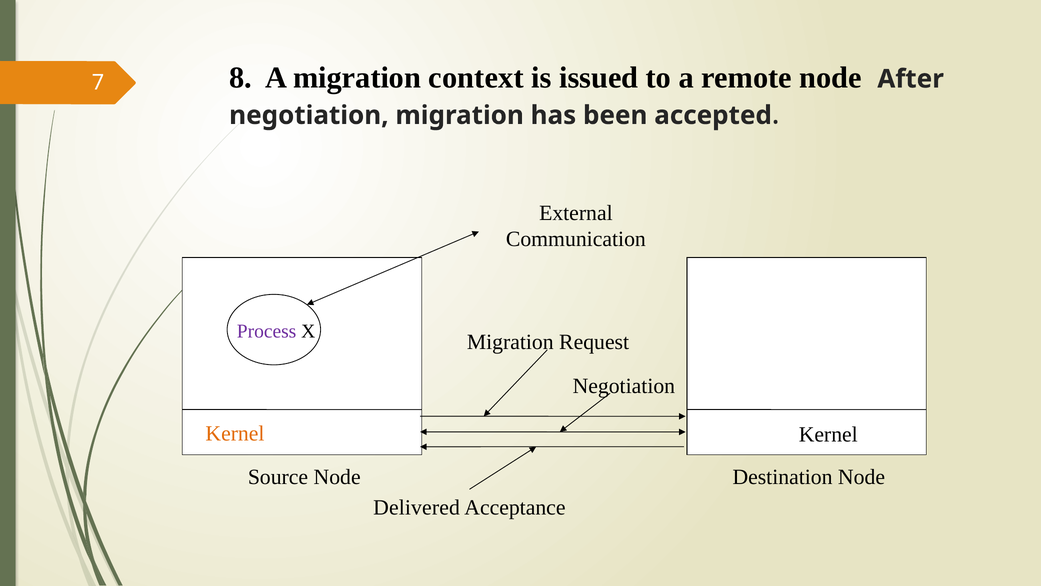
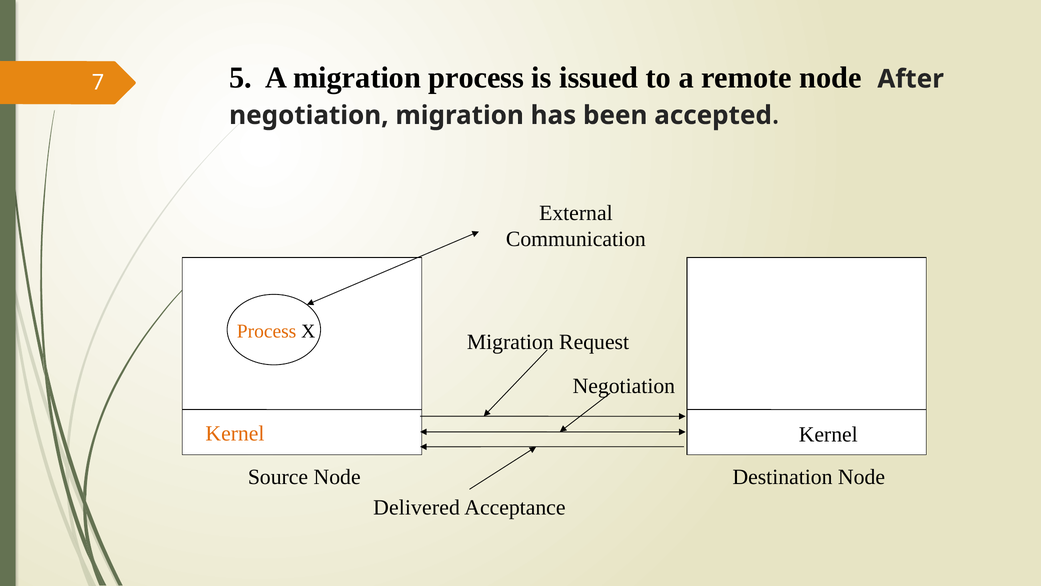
8: 8 -> 5 (241, 77)
migration context: context -> process (476, 77)
Process colour: purple -> orange (267, 331)
